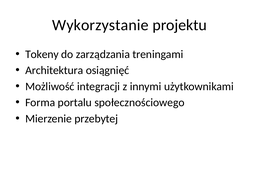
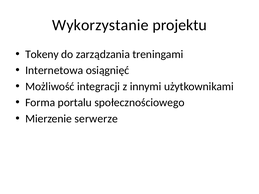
Architektura: Architektura -> Internetowa (54, 70)
przebytej: przebytej -> serwerze (96, 119)
